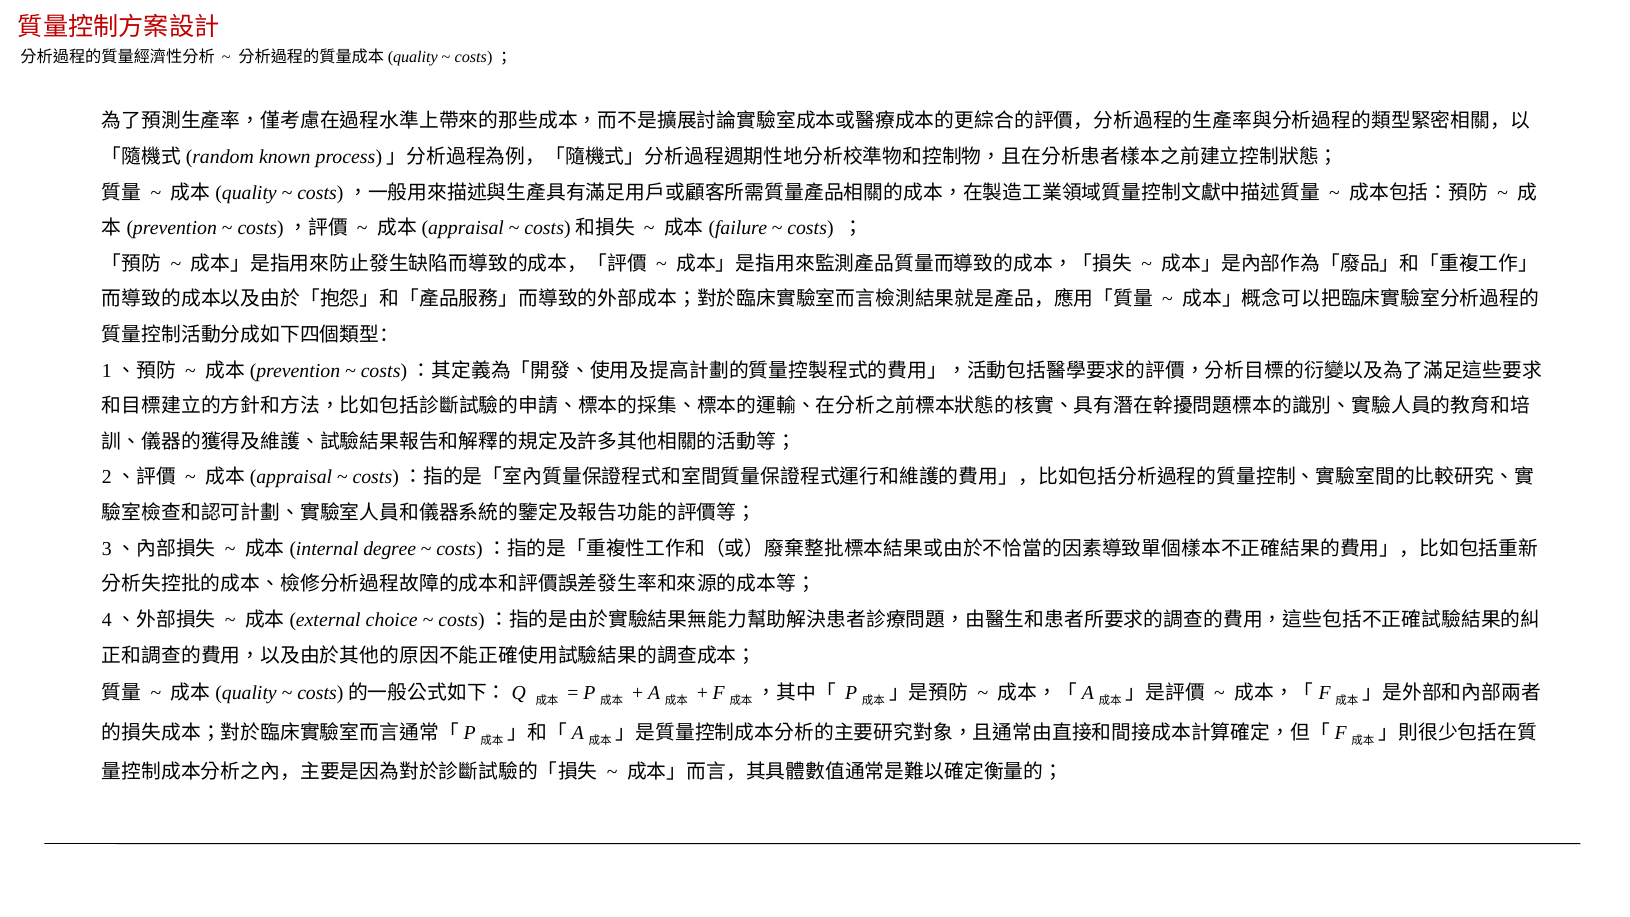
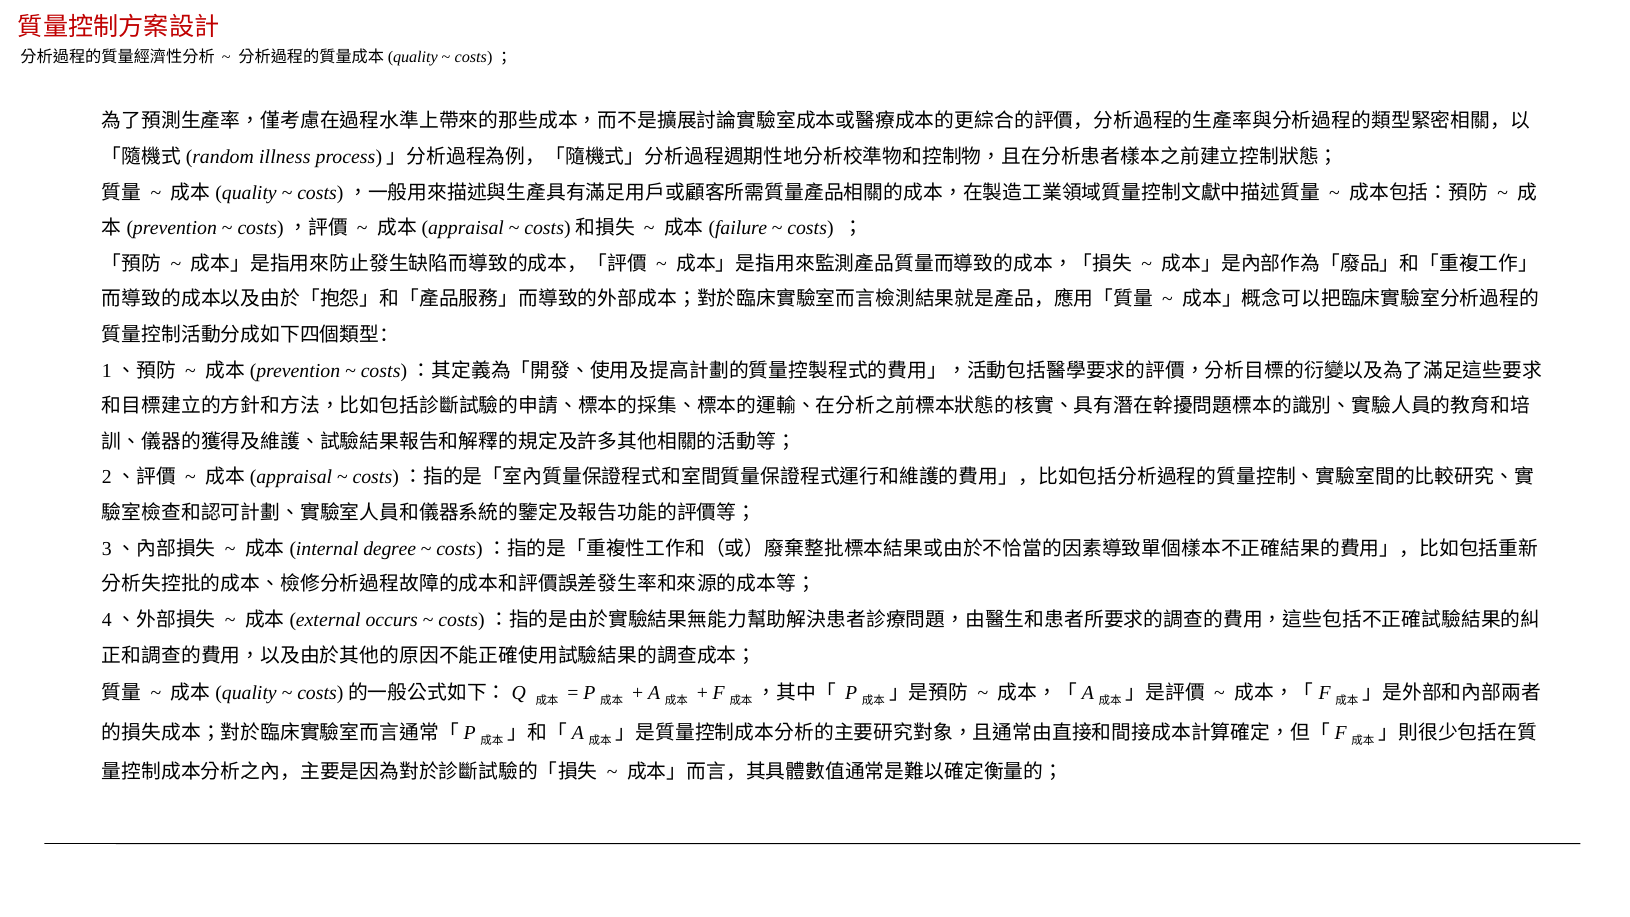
known: known -> illness (285, 157)
choice: choice -> occurs (392, 620)
